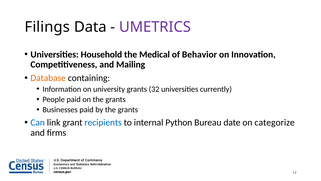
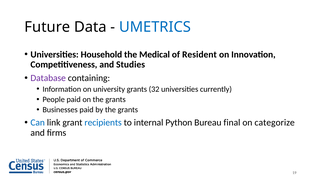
Filings: Filings -> Future (47, 27)
UMETRICS colour: purple -> blue (155, 27)
Behavior: Behavior -> Resident (199, 54)
Mailing: Mailing -> Studies (131, 64)
Database colour: orange -> purple (48, 78)
date: date -> final (232, 122)
